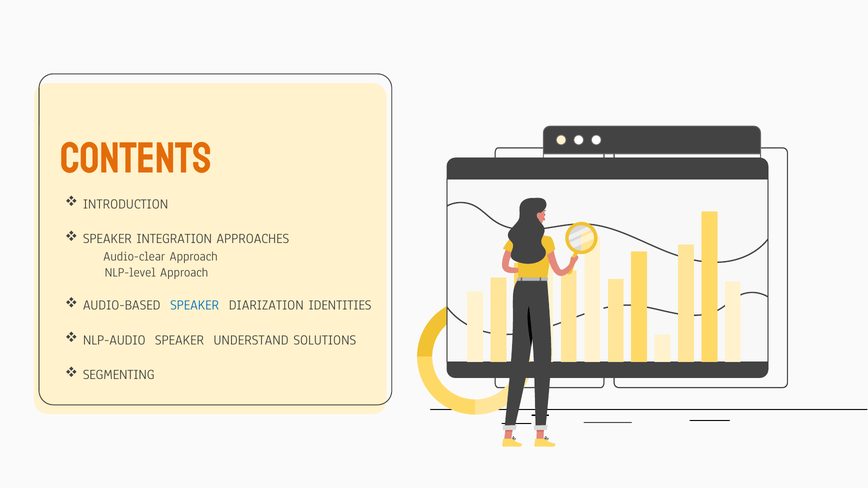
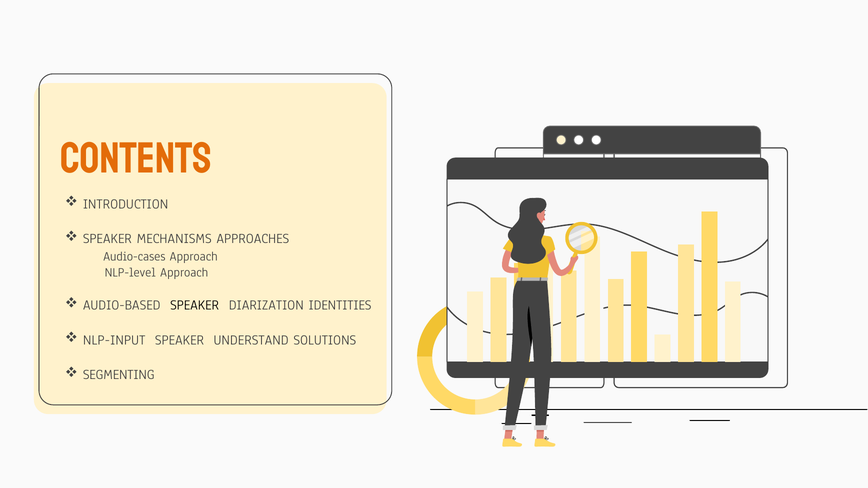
INTEGRATION: INTEGRATION -> MECHANISMS (174, 239)
Audio-clear: Audio-clear -> Audio-cases (134, 257)
SPEAKER colour: blue -> black (195, 305)
NLP-AUDIO: NLP-AUDIO -> NLP-INPUT (114, 340)
